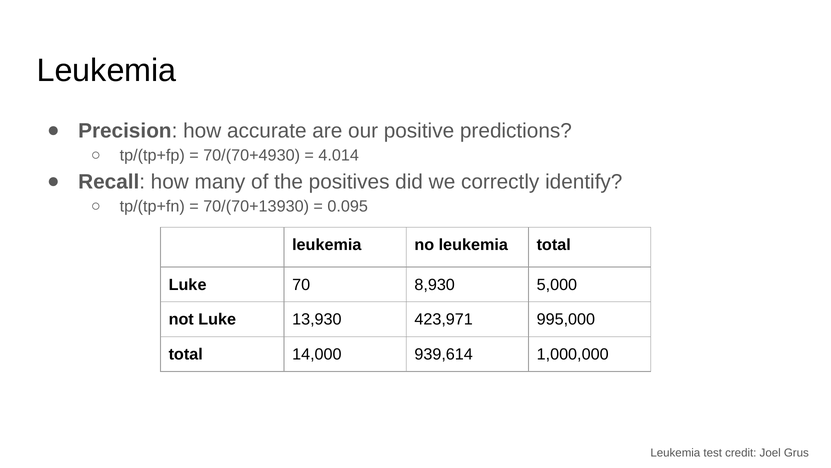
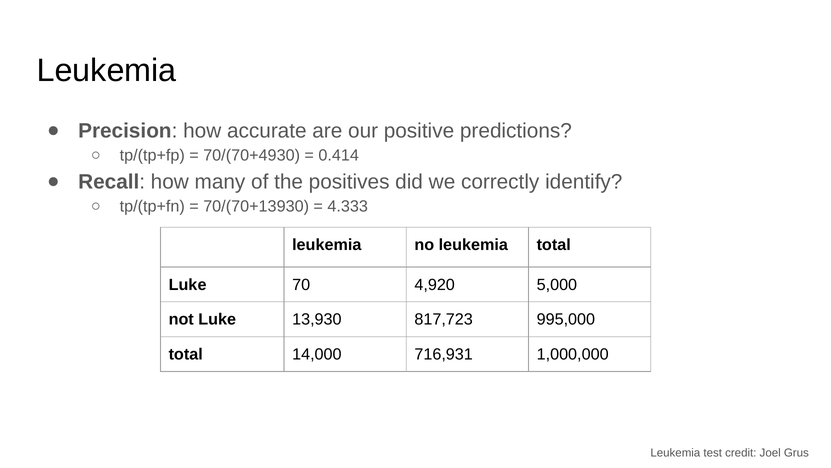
4.014: 4.014 -> 0.414 (339, 155)
0.095: 0.095 -> 4.333 (348, 206)
8,930: 8,930 -> 4,920 (435, 284)
423,971: 423,971 -> 817,723 (444, 319)
939,614: 939,614 -> 716,931 (444, 354)
